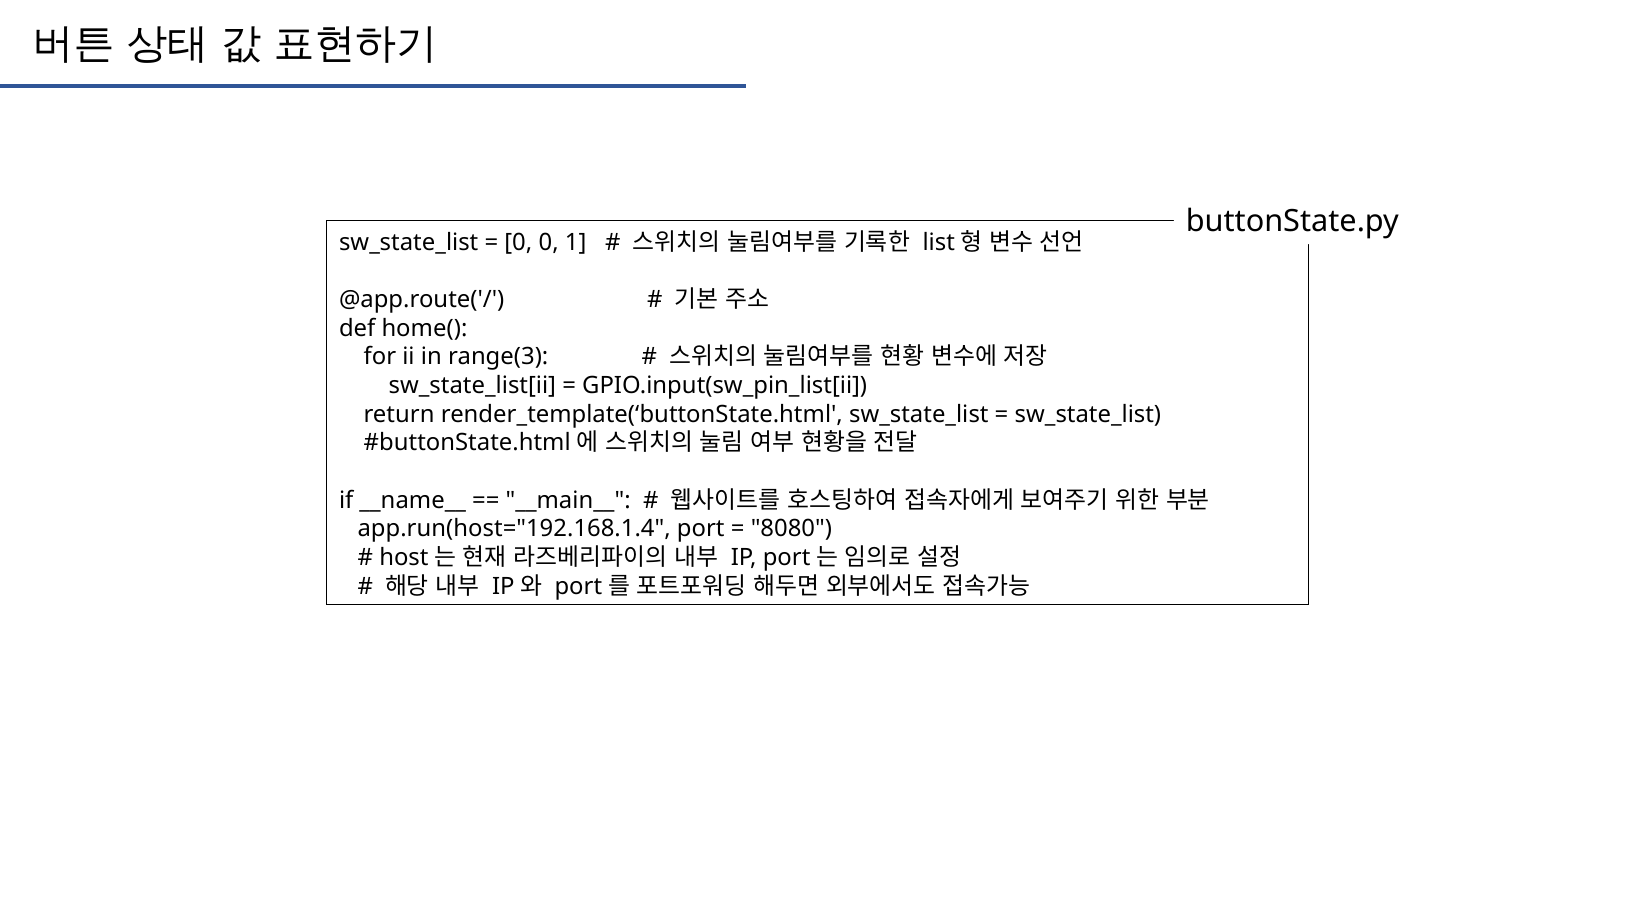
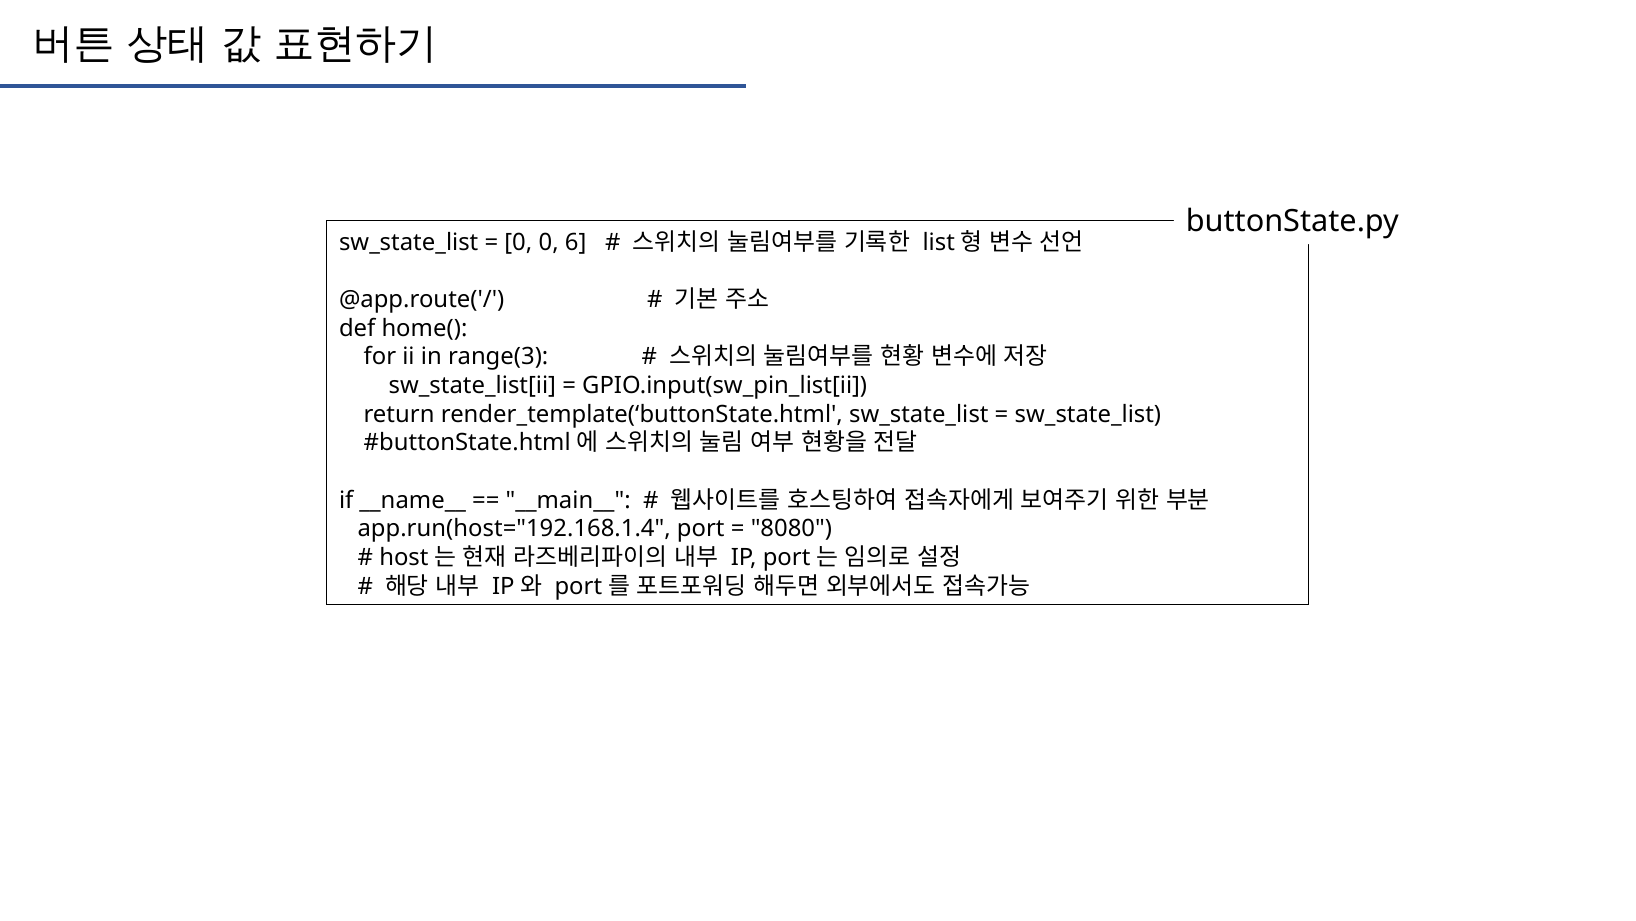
1: 1 -> 6 (576, 242)
